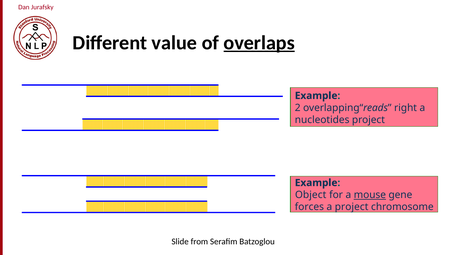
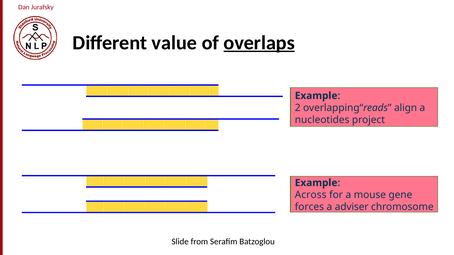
right: right -> align (406, 108)
Object: Object -> Across (311, 195)
mouse underline: present -> none (370, 195)
a project: project -> adviser (352, 207)
